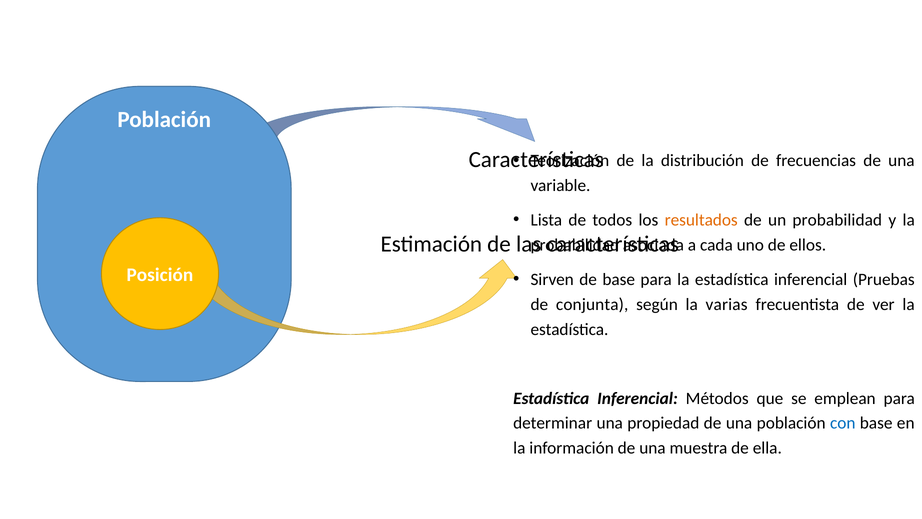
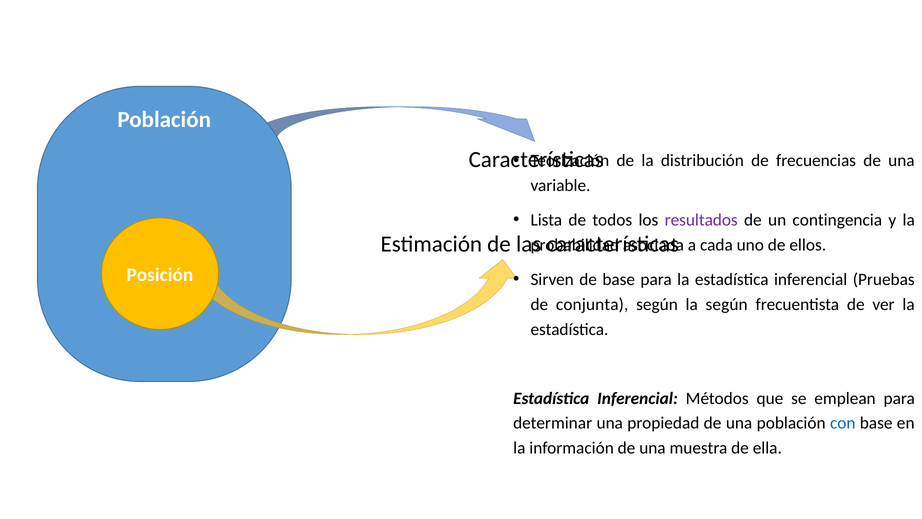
resultados colour: orange -> purple (701, 220)
un probabilidad: probabilidad -> contingencia (837, 220)
la varias: varias -> según (727, 304)
